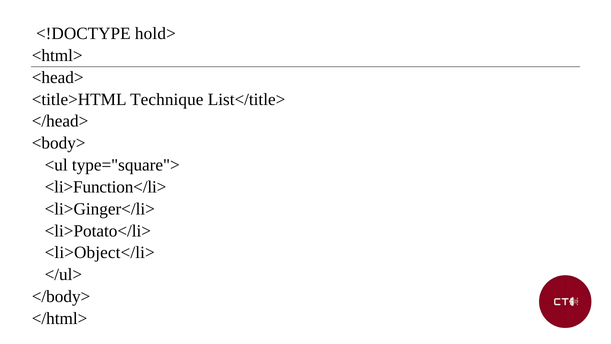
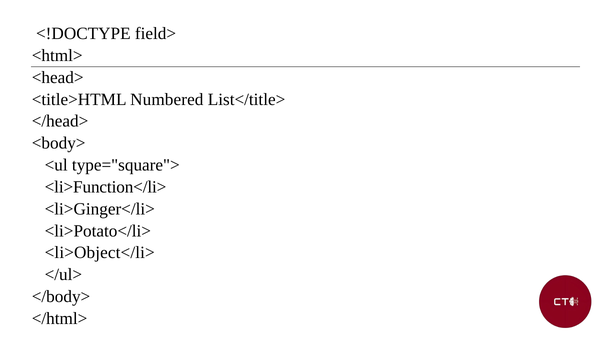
hold>: hold> -> field> (156, 34)
Technique: Technique -> Numbered (167, 99)
